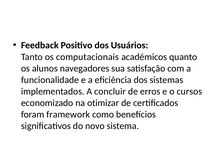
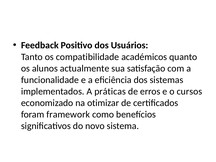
computacionais: computacionais -> compatibilidade (87, 57)
navegadores: navegadores -> actualmente (85, 68)
concluir: concluir -> práticas (110, 91)
